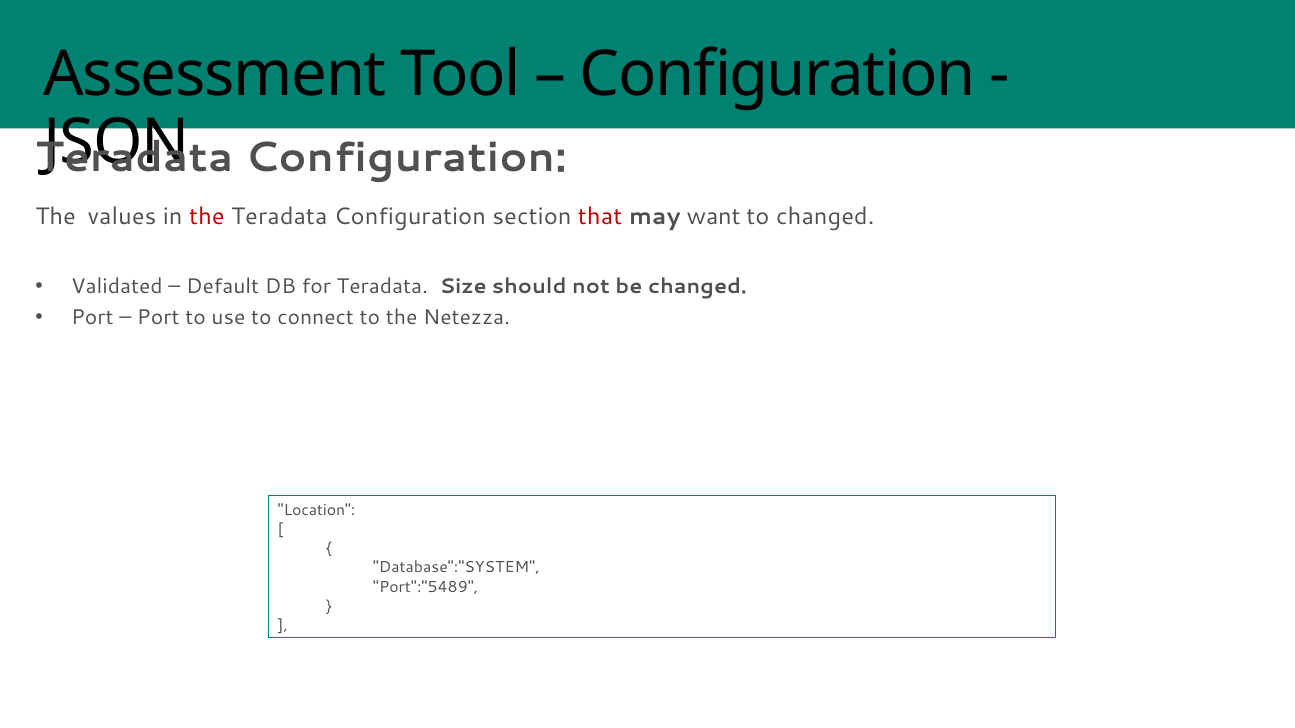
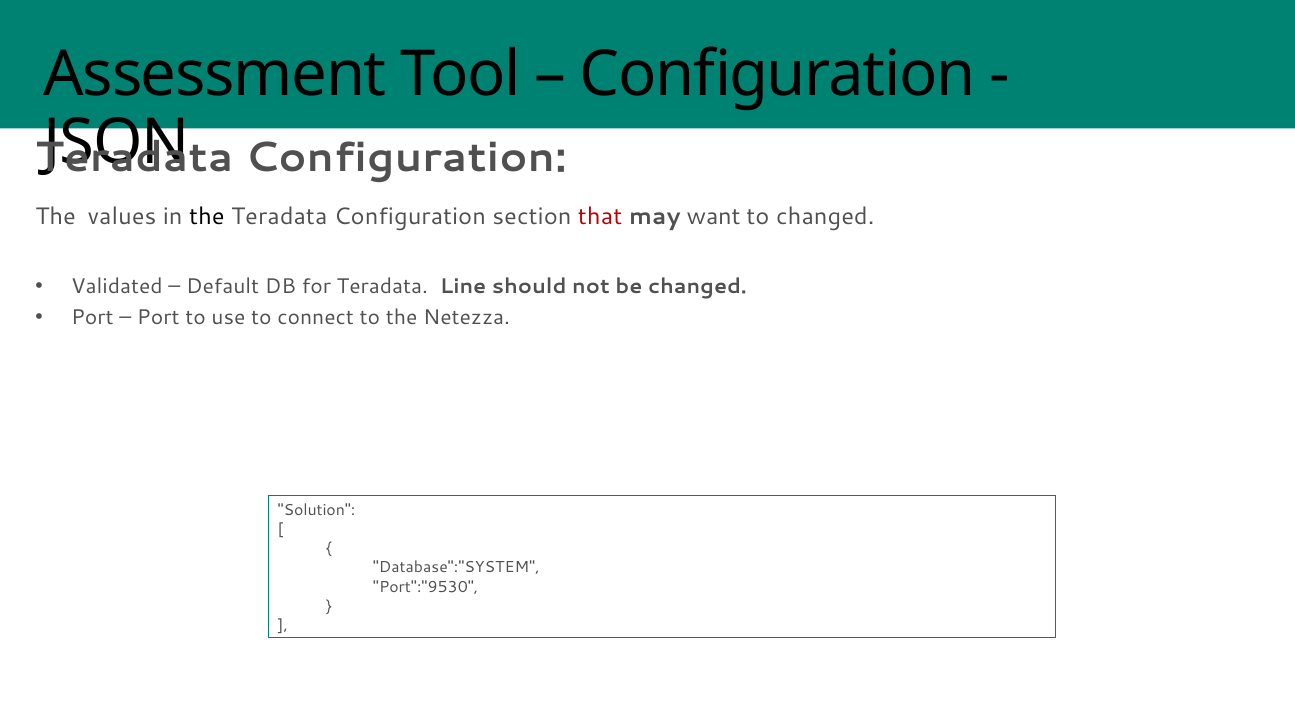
the colour: red -> black (207, 217)
Size: Size -> Line (463, 287)
Location: Location -> Solution (316, 511)
Port":"5489: Port":"5489 -> Port":"9530 (426, 587)
